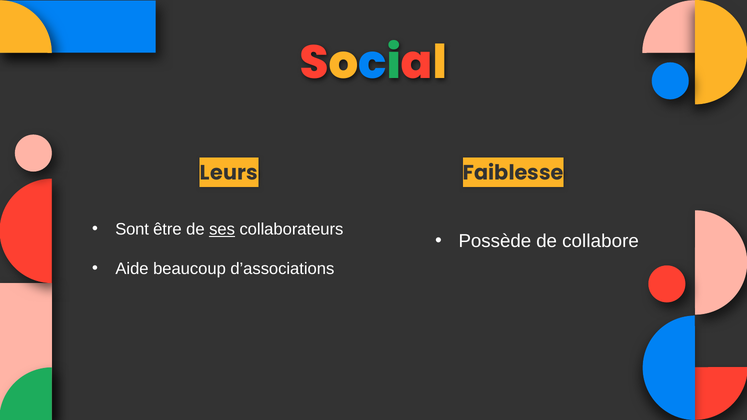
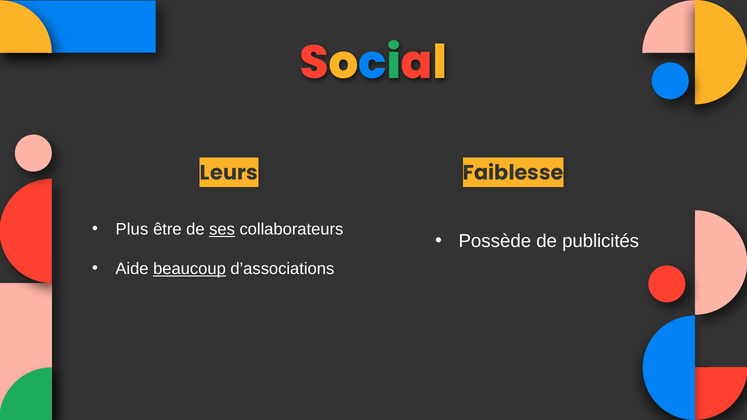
Sont: Sont -> Plus (132, 229)
collabore: collabore -> publicités (601, 241)
beaucoup underline: none -> present (189, 269)
